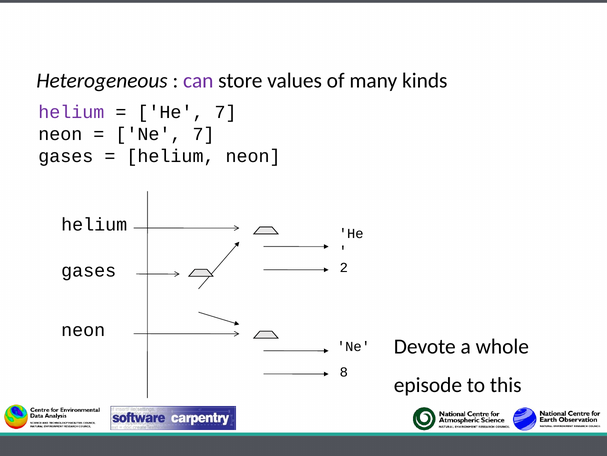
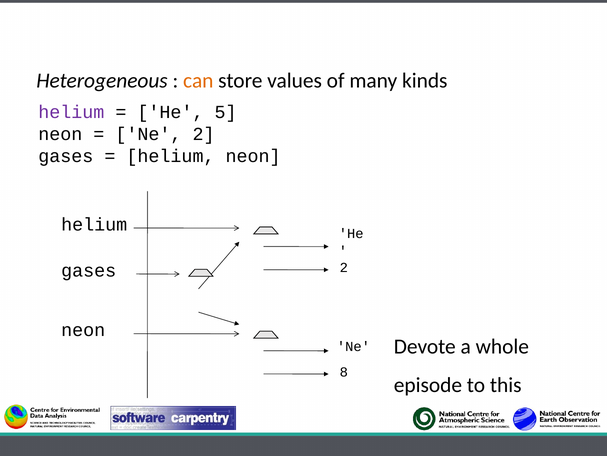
can colour: purple -> orange (198, 81)
He 7: 7 -> 5 (226, 112)
Ne 7: 7 -> 2 (204, 134)
